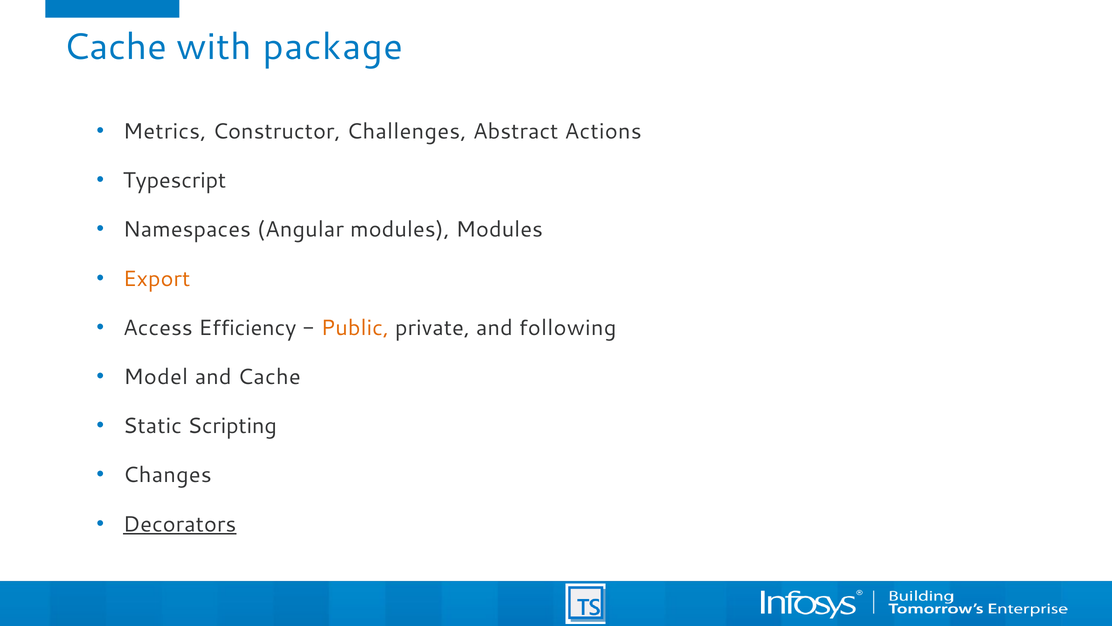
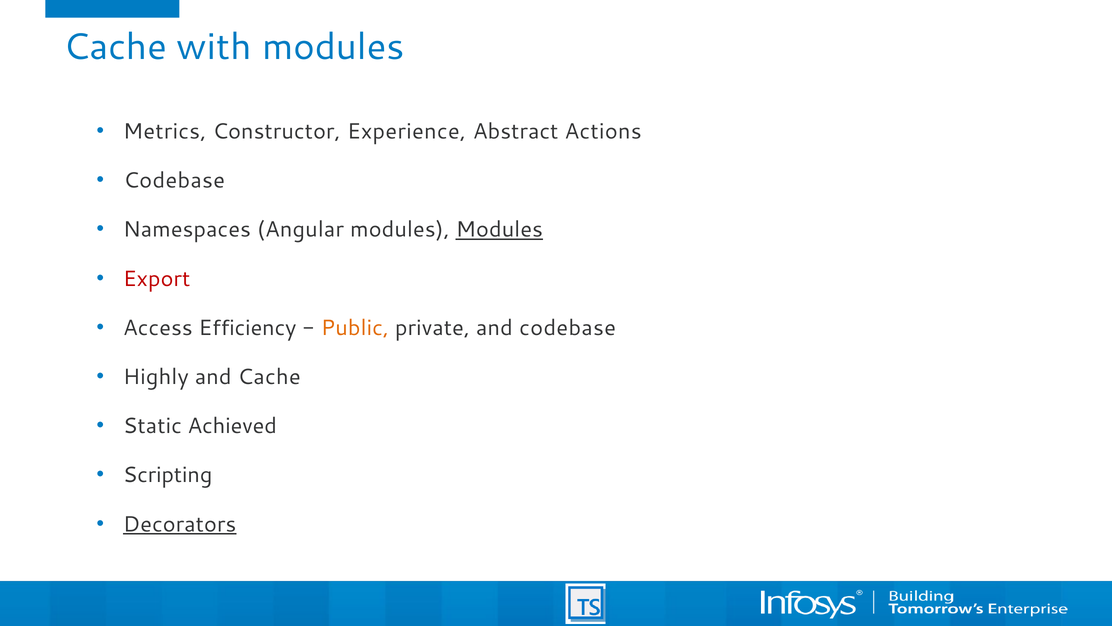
with package: package -> modules (333, 47)
Challenges: Challenges -> Experience (407, 131)
Typescript: Typescript -> Codebase (174, 180)
Modules underline: none -> present (499, 230)
Export colour: orange -> red (157, 279)
and following: following -> codebase (568, 328)
Model: Model -> Highly (156, 377)
Scripting: Scripting -> Achieved (232, 426)
Changes: Changes -> Scripting (168, 475)
